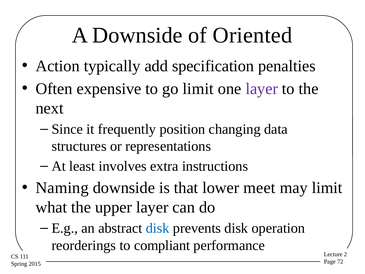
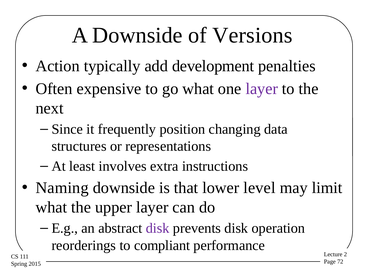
Oriented: Oriented -> Versions (253, 35)
specification: specification -> development (213, 66)
go limit: limit -> what (198, 89)
meet: meet -> level (259, 188)
disk colour: blue -> purple (158, 228)
